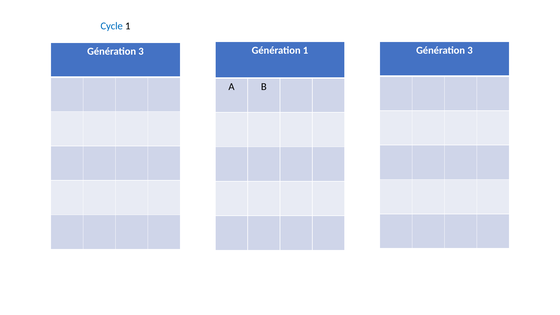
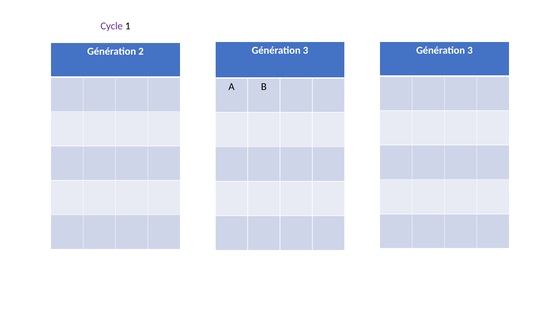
Cycle colour: blue -> purple (112, 26)
3: 3 -> 2 (141, 51)
1: 1 -> 3 (306, 50)
